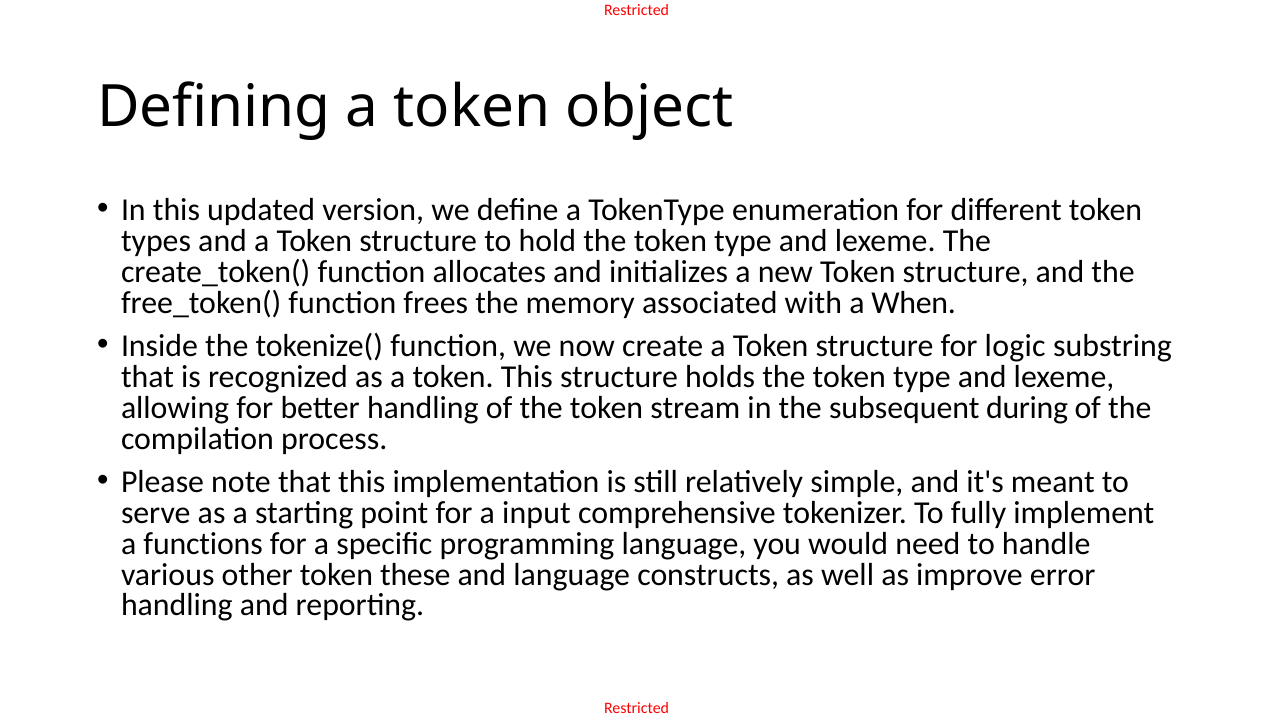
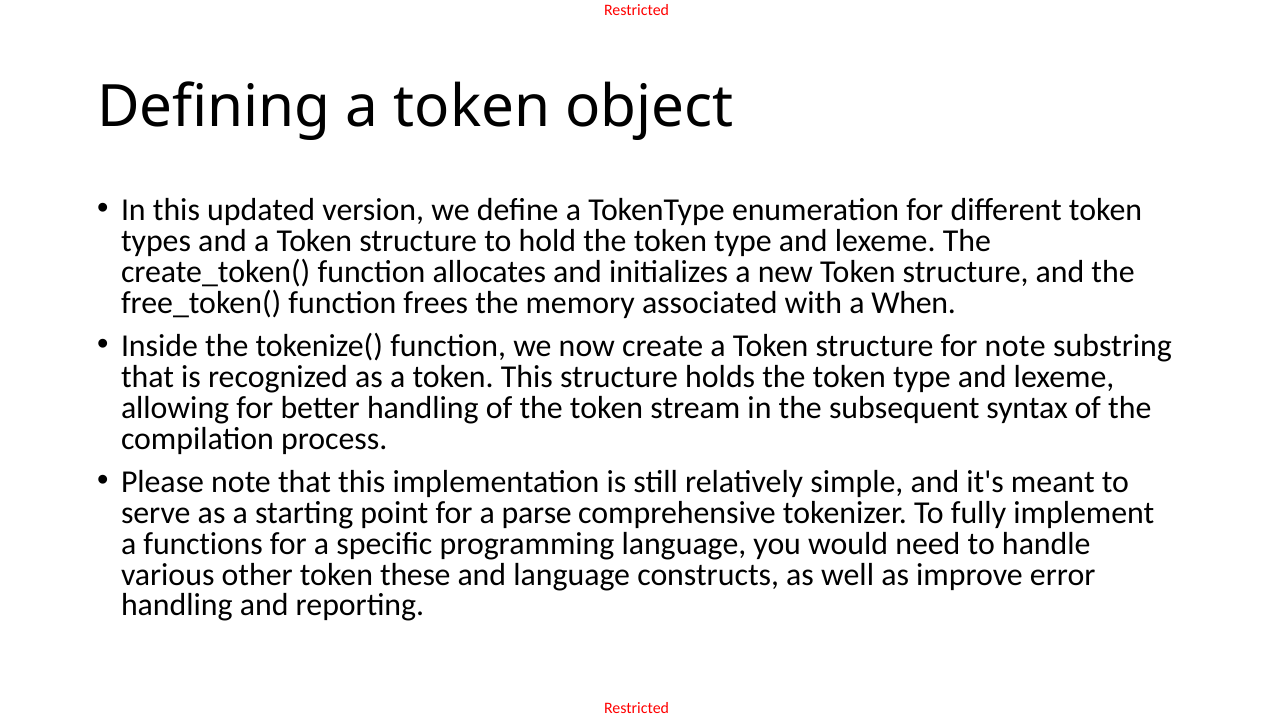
for logic: logic -> note (1015, 346)
during: during -> syntax (1027, 407)
input: input -> parse (537, 512)
